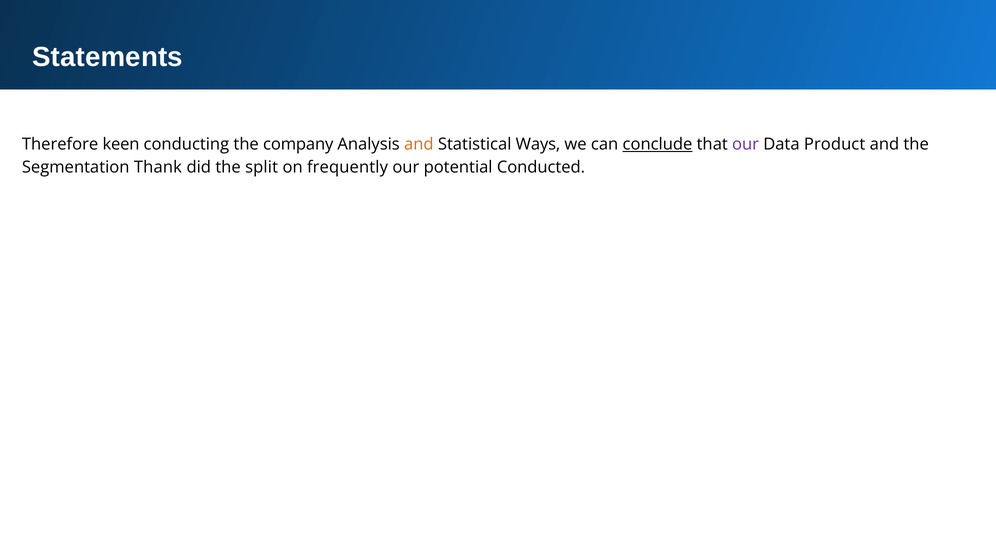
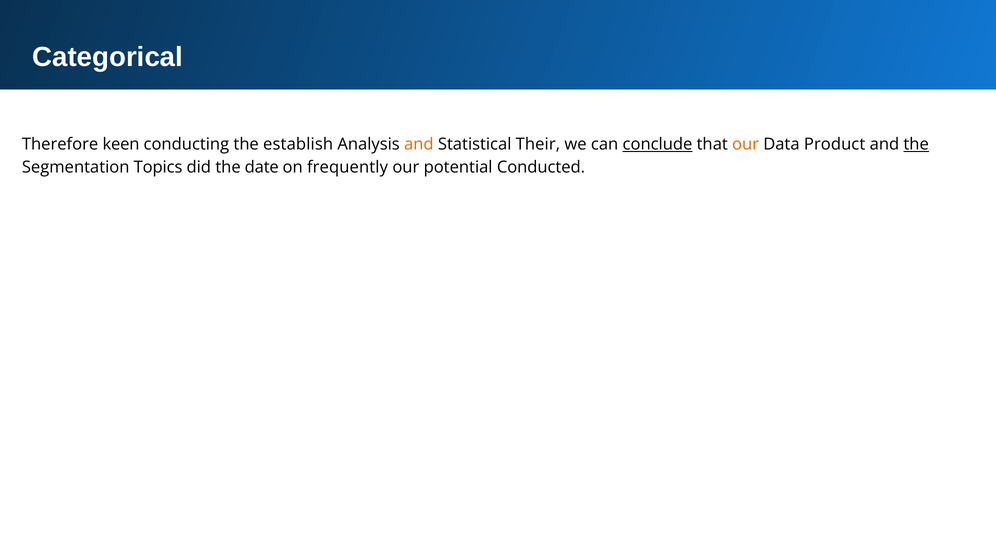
Statements: Statements -> Categorical (108, 57)
company: company -> establish (298, 144)
Ways: Ways -> Their (538, 144)
our colour: purple -> orange (746, 144)
the underline: none -> present (916, 144)
Thank: Thank -> Topics (158, 167)
split: split -> date (262, 167)
